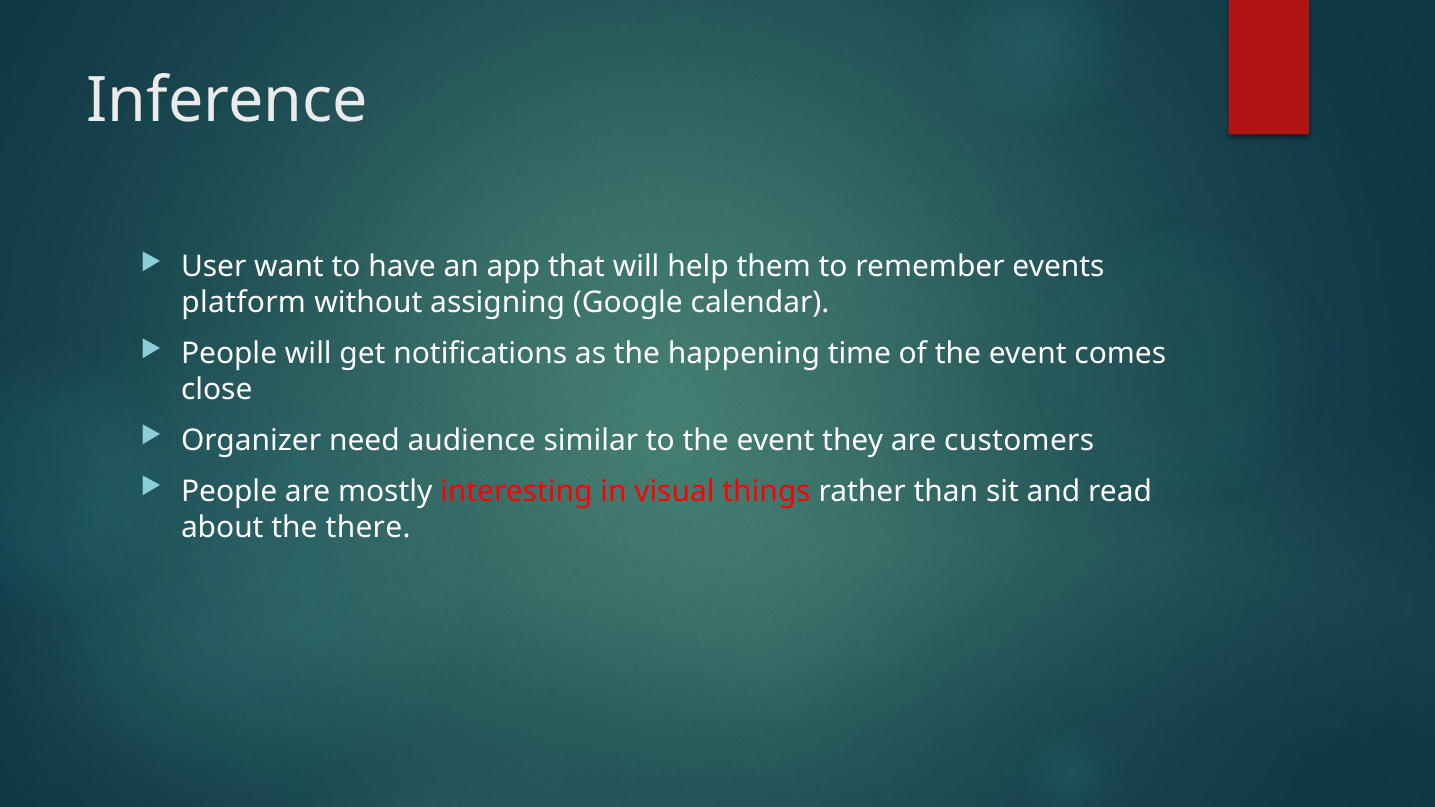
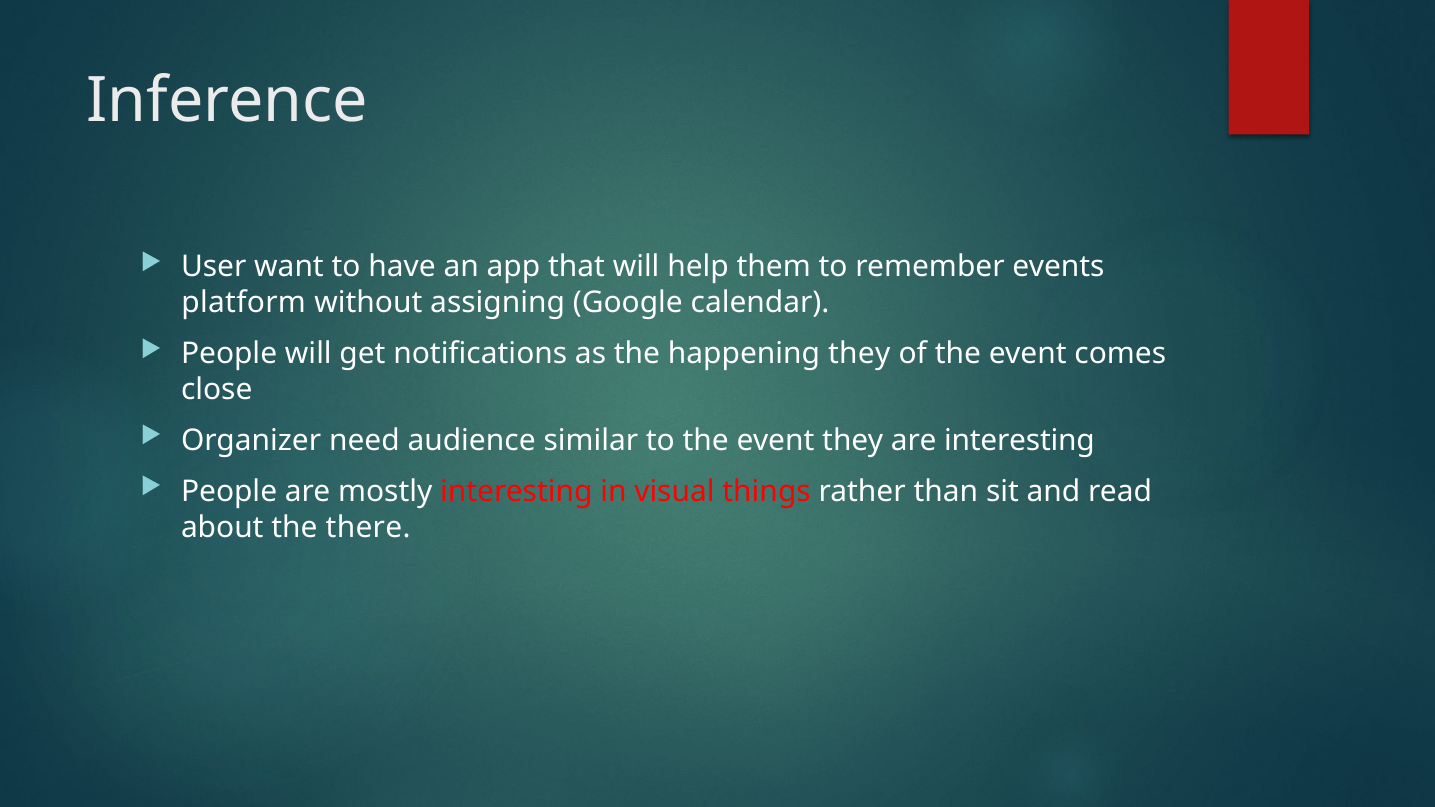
happening time: time -> they (859, 354)
are customers: customers -> interesting (1019, 441)
